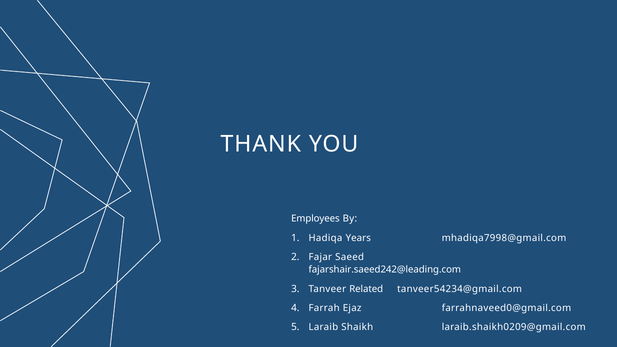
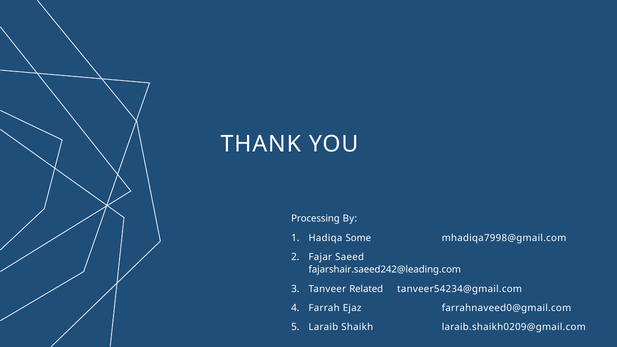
Employees: Employees -> Processing (315, 219)
Years: Years -> Some (358, 238)
